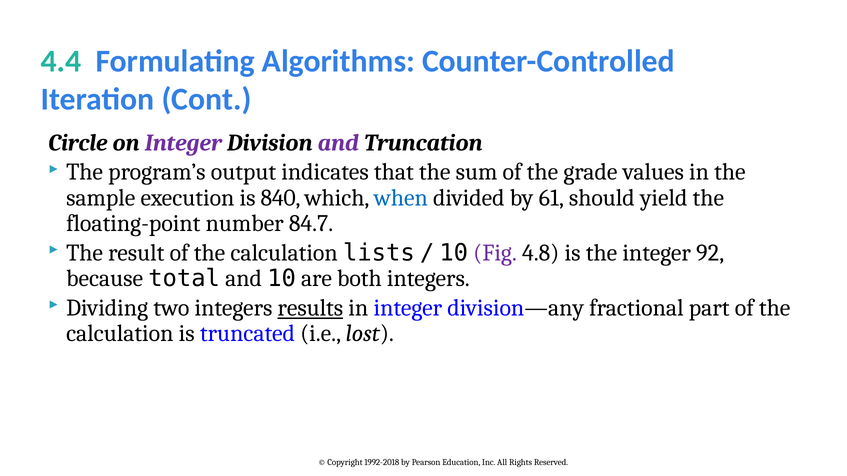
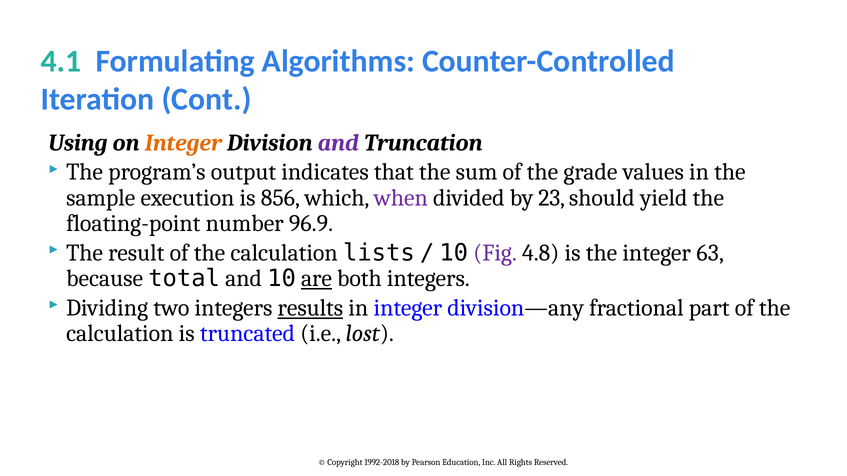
4.4: 4.4 -> 4.1 (61, 61)
Circle: Circle -> Using (78, 143)
Integer colour: purple -> orange (183, 143)
840: 840 -> 856 (280, 198)
when colour: blue -> purple (401, 198)
61: 61 -> 23 (552, 198)
84.7: 84.7 -> 96.9 (311, 224)
92: 92 -> 63 (710, 253)
are underline: none -> present (316, 279)
